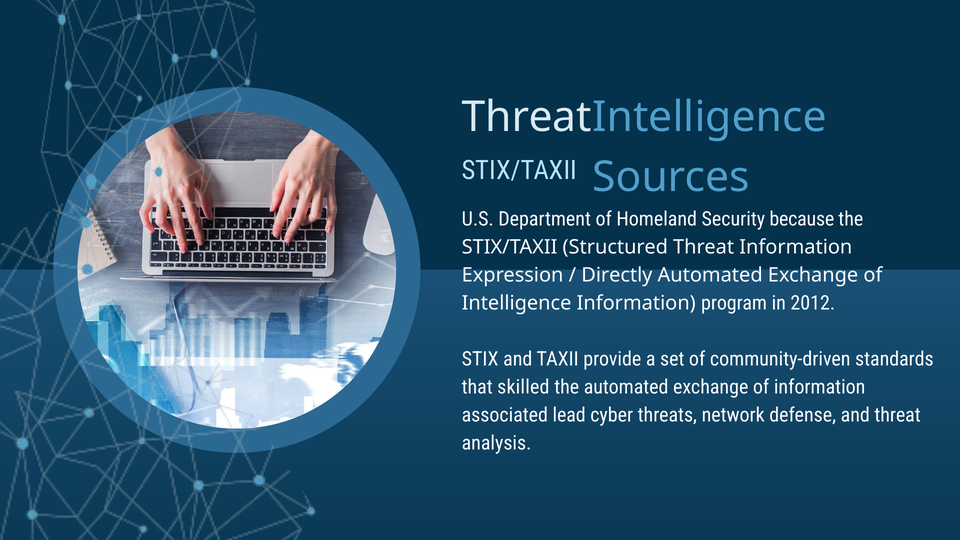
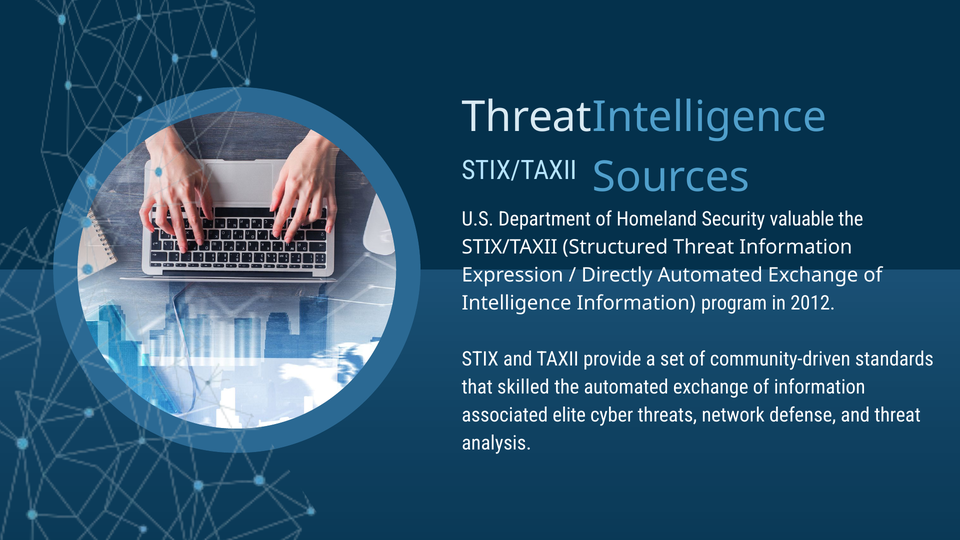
because: because -> valuable (802, 219)
lead: lead -> elite (569, 415)
